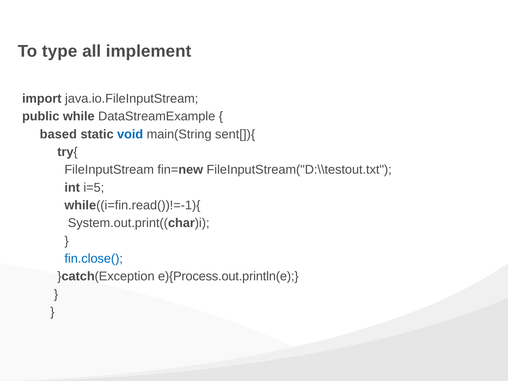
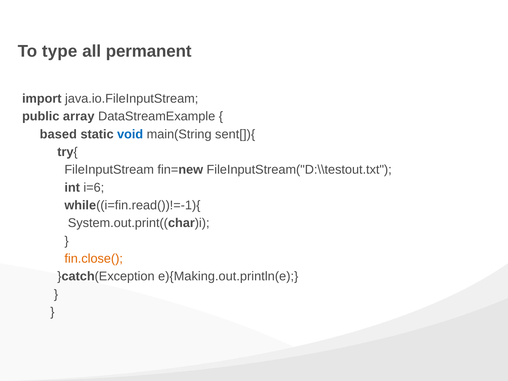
implement: implement -> permanent (149, 51)
while: while -> array (79, 116)
i=5: i=5 -> i=6 (94, 188)
fin.close( colour: blue -> orange (94, 259)
e){Process.out.println(e: e){Process.out.println(e -> e){Making.out.println(e (228, 276)
